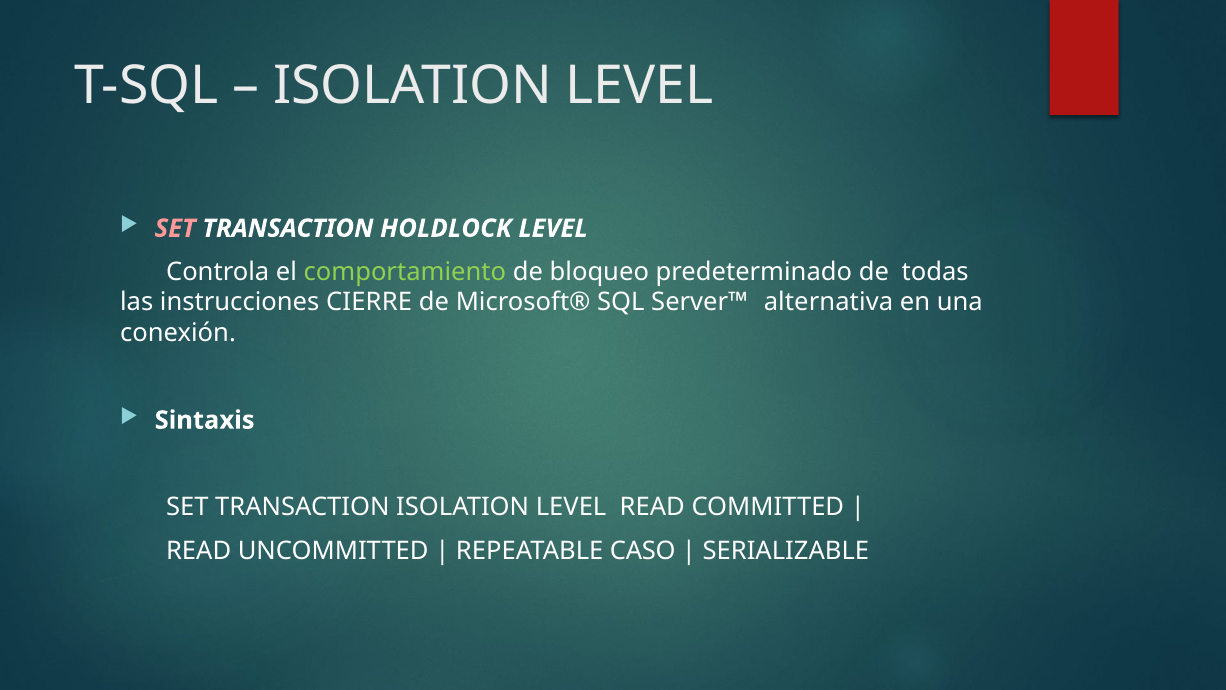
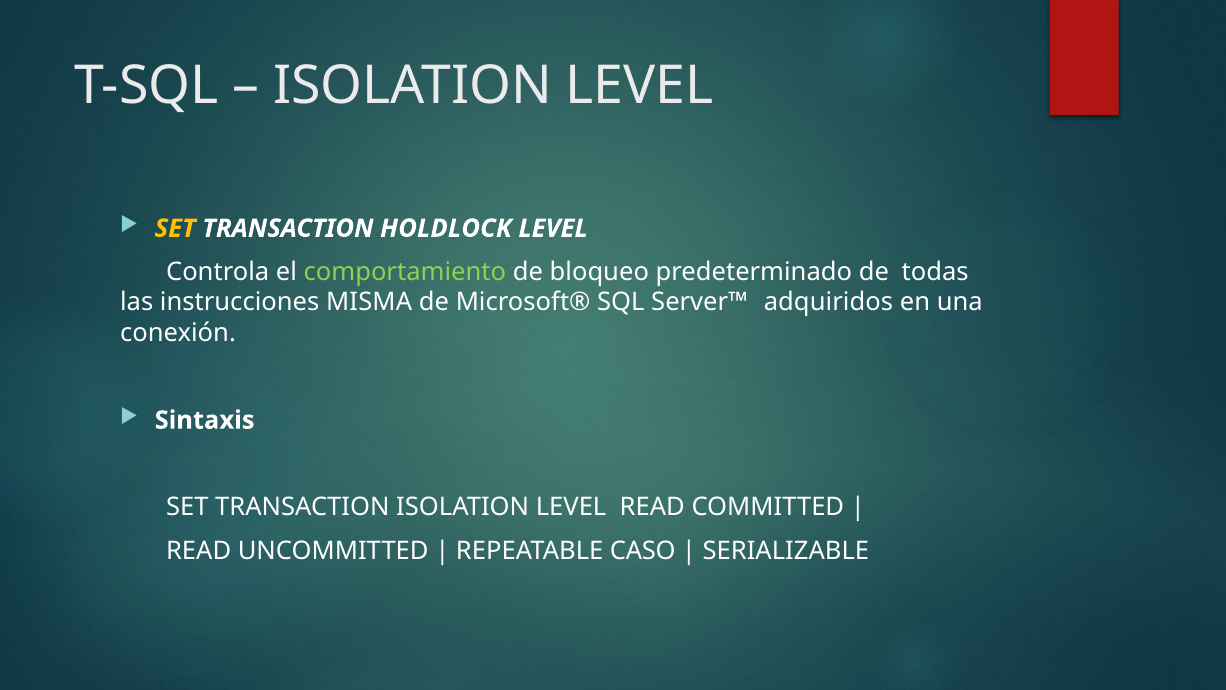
SET colour: pink -> yellow (175, 228)
CIERRE: CIERRE -> MISMA (369, 302)
alternativa: alternativa -> adquiridos (828, 302)
